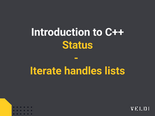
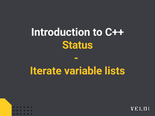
handles: handles -> variable (83, 71)
